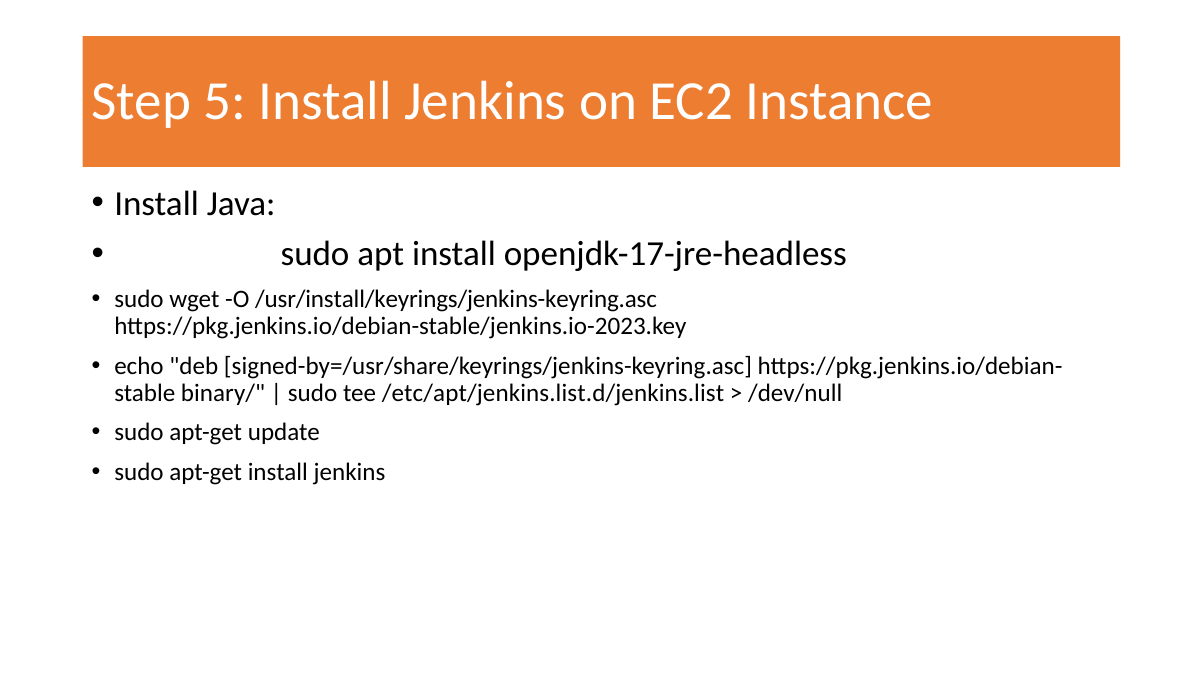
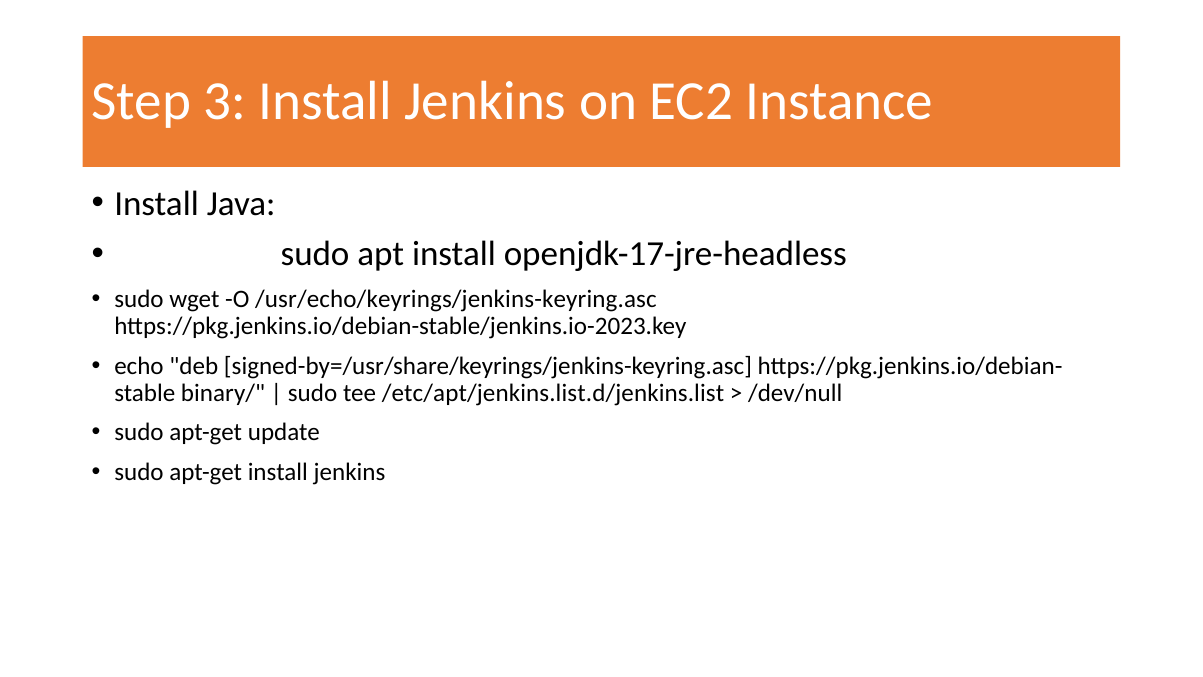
5: 5 -> 3 (225, 101)
/usr/install/keyrings/jenkins-keyring.asc: /usr/install/keyrings/jenkins-keyring.asc -> /usr/echo/keyrings/jenkins-keyring.asc (456, 299)
